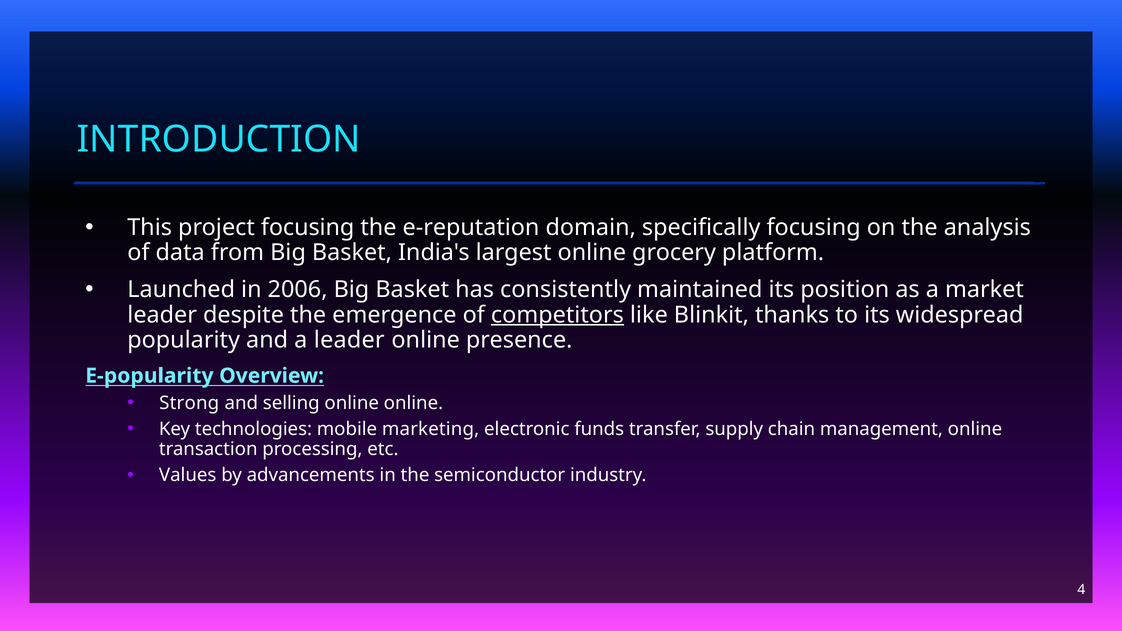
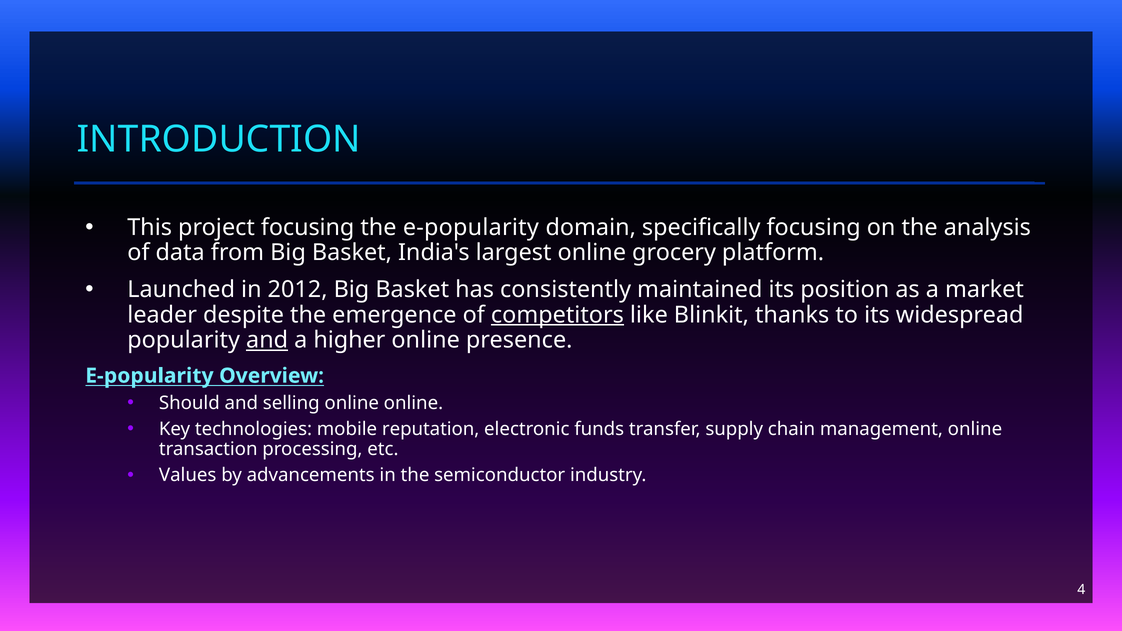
the e-reputation: e-reputation -> e-popularity (471, 228)
2006: 2006 -> 2012 (298, 290)
and underline: none -> present (267, 340)
a leader: leader -> higher (349, 340)
Strong: Strong -> Should (189, 403)
marketing: marketing -> reputation (431, 429)
